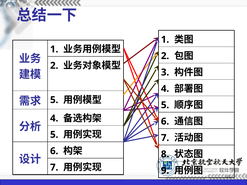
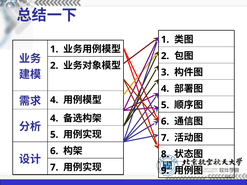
5: 5 -> 4 (54, 100)
